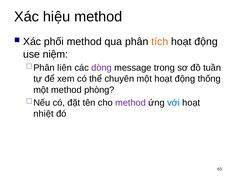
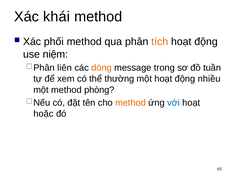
hiệu: hiệu -> khái (57, 17)
dòng colour: purple -> orange (102, 68)
chuyên: chuyên -> thường (119, 79)
thống: thống -> nhiều (209, 79)
method colour: purple -> orange (131, 103)
nhiệt: nhiệt -> hoặc (43, 114)
